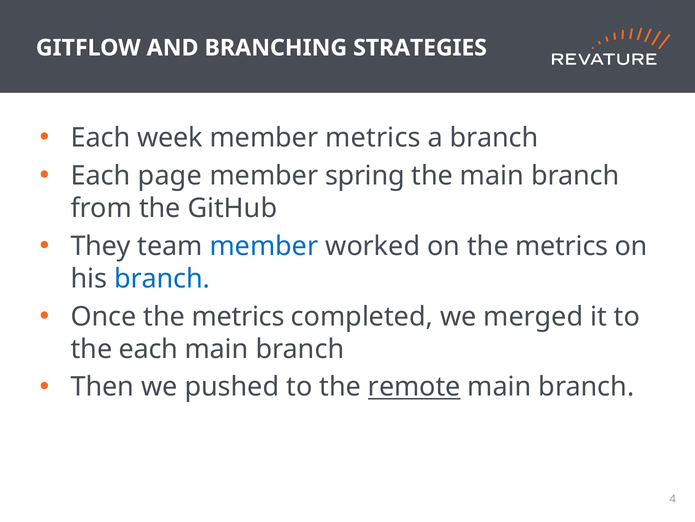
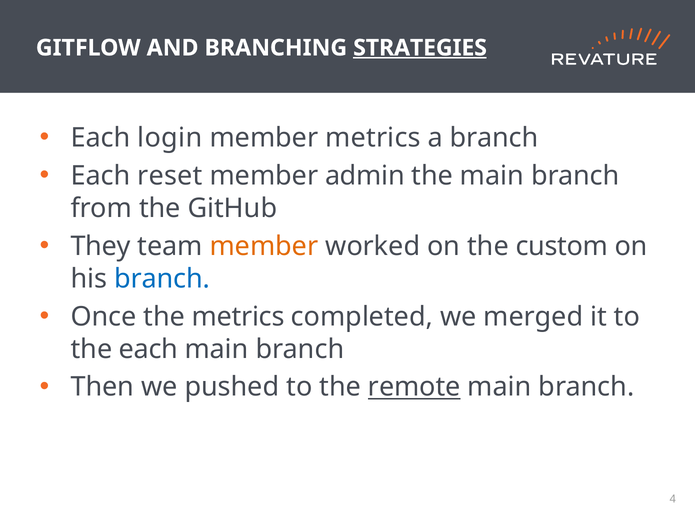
STRATEGIES underline: none -> present (420, 48)
week: week -> login (170, 138)
page: page -> reset (170, 176)
spring: spring -> admin (365, 176)
member colour: blue -> orange (264, 246)
on the metrics: metrics -> custom (562, 246)
